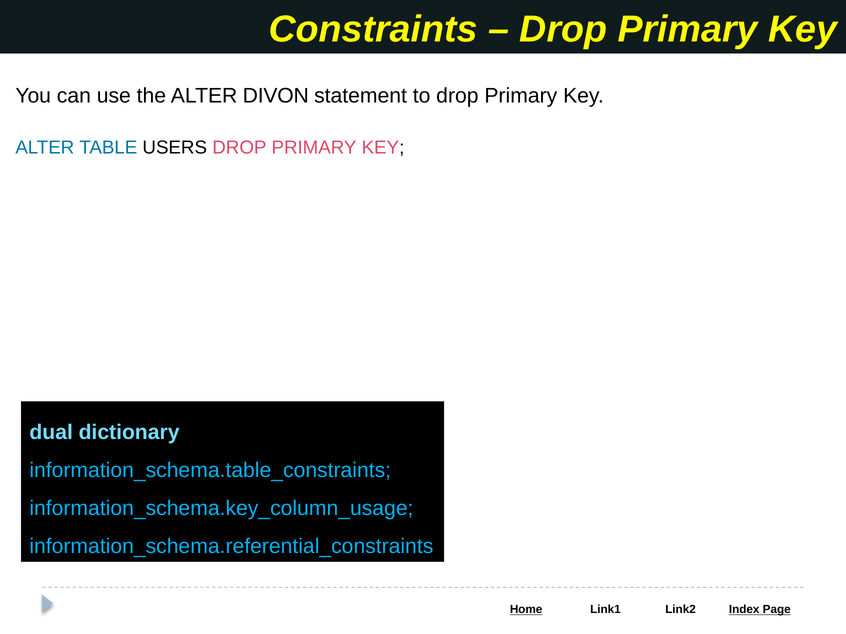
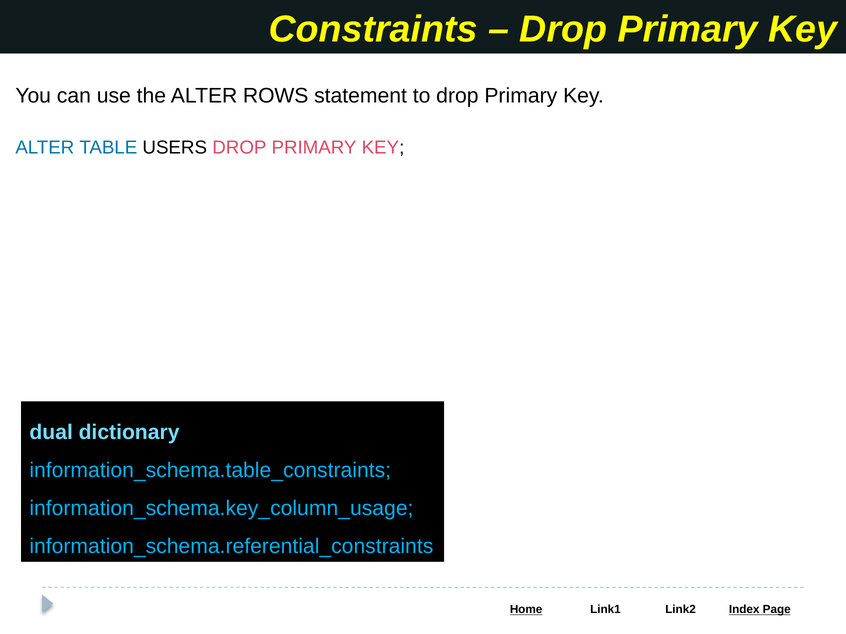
DIVON: DIVON -> ROWS (276, 96)
